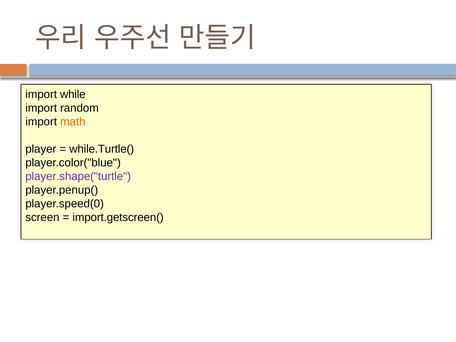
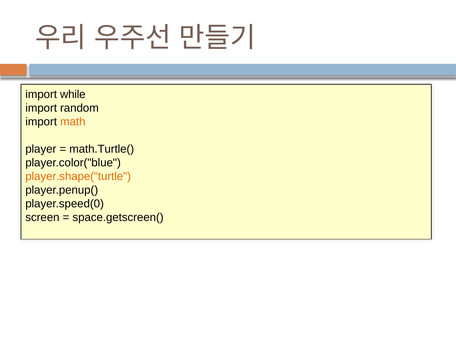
while.Turtle(: while.Turtle( -> math.Turtle( (102, 149)
player.shape("turtle colour: purple -> orange (78, 176)
import.getscreen(: import.getscreen( -> space.getscreen( (118, 217)
